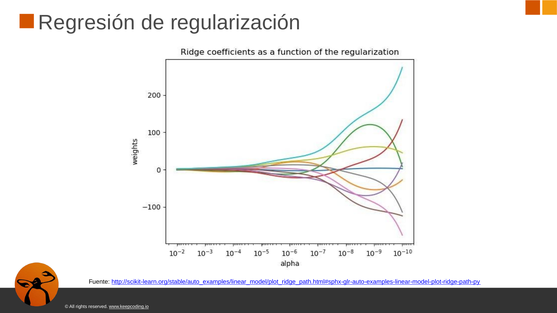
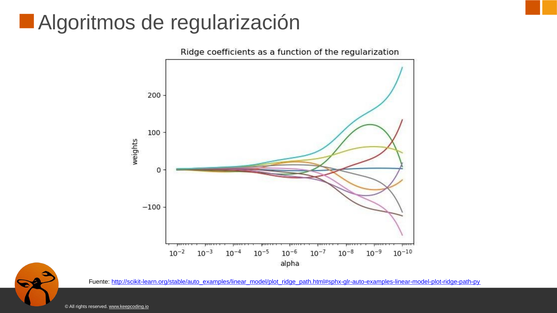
Regresión: Regresión -> Algoritmos (87, 23)
